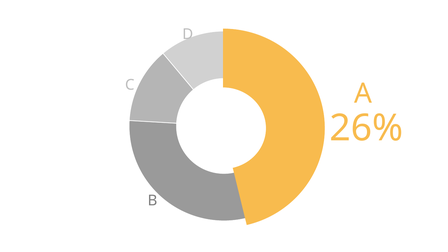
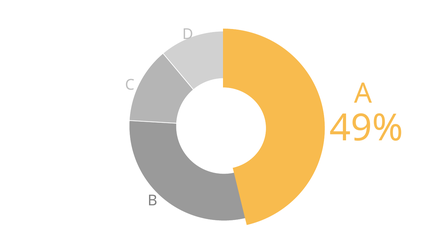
26%: 26% -> 49% (366, 128)
